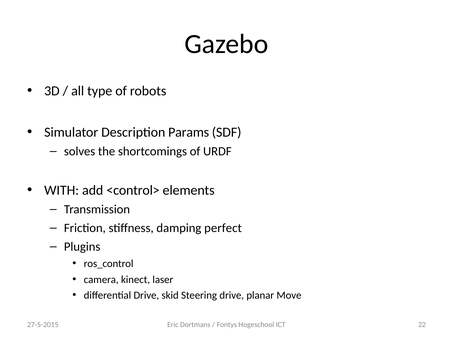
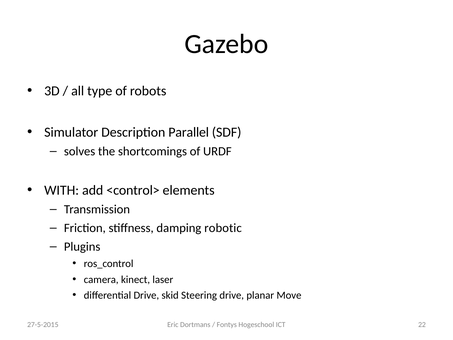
Params: Params -> Parallel (189, 132)
perfect: perfect -> robotic (223, 228)
